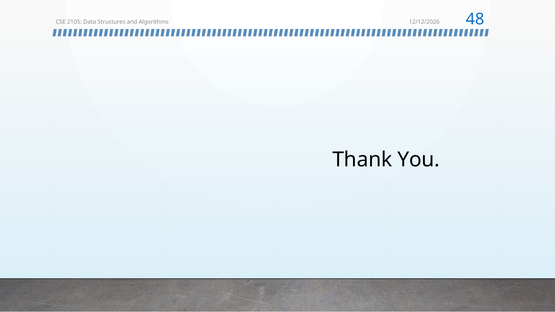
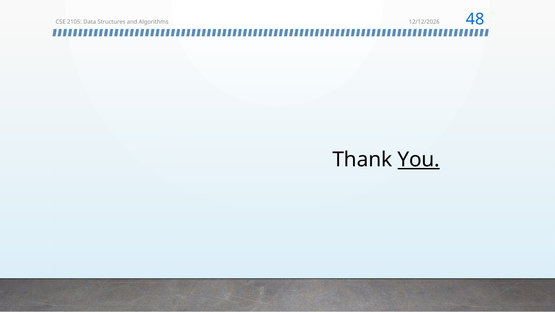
You underline: none -> present (419, 160)
